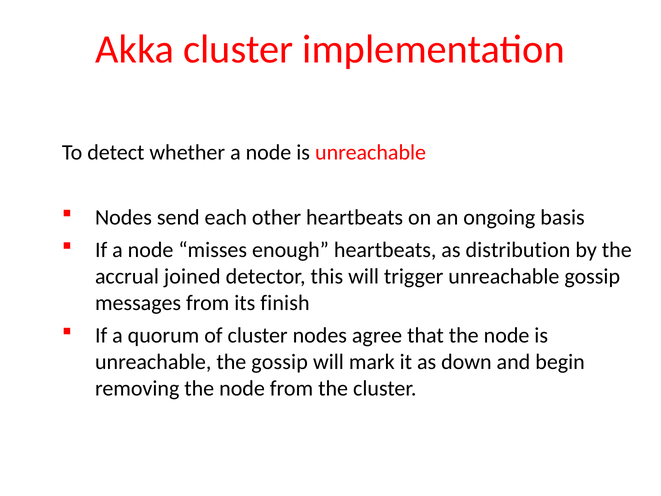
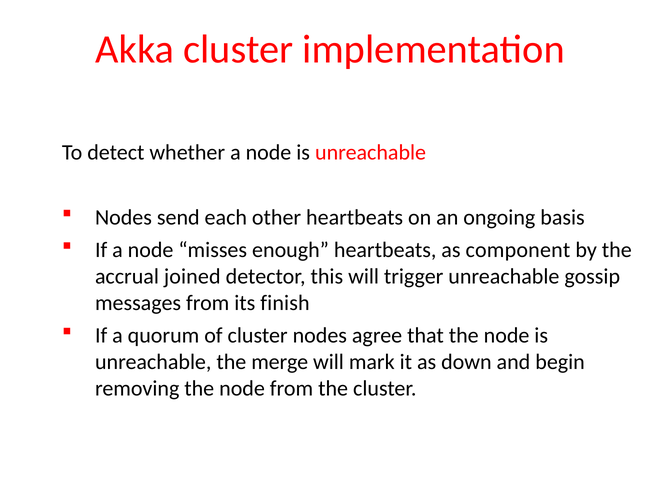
distribution: distribution -> component (518, 250)
the gossip: gossip -> merge (280, 362)
